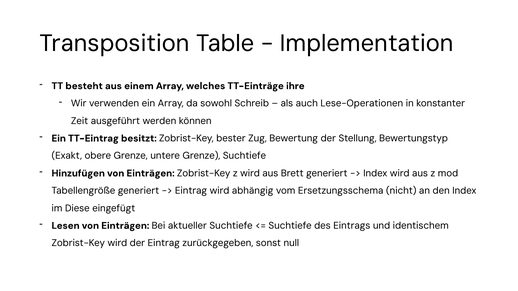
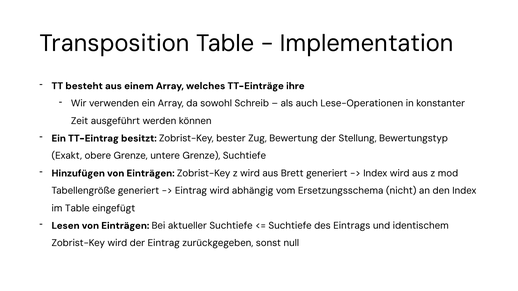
im Diese: Diese -> Table (77, 208)
